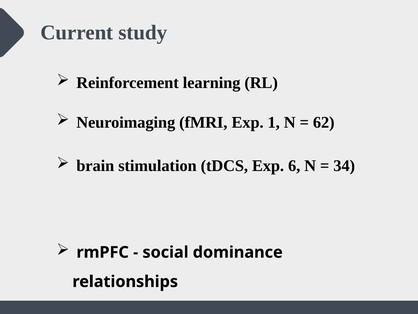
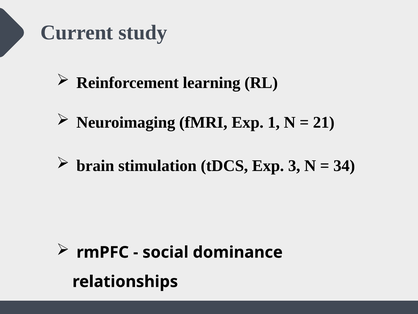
62: 62 -> 21 (324, 122)
Exp 6: 6 -> 3 (294, 166)
